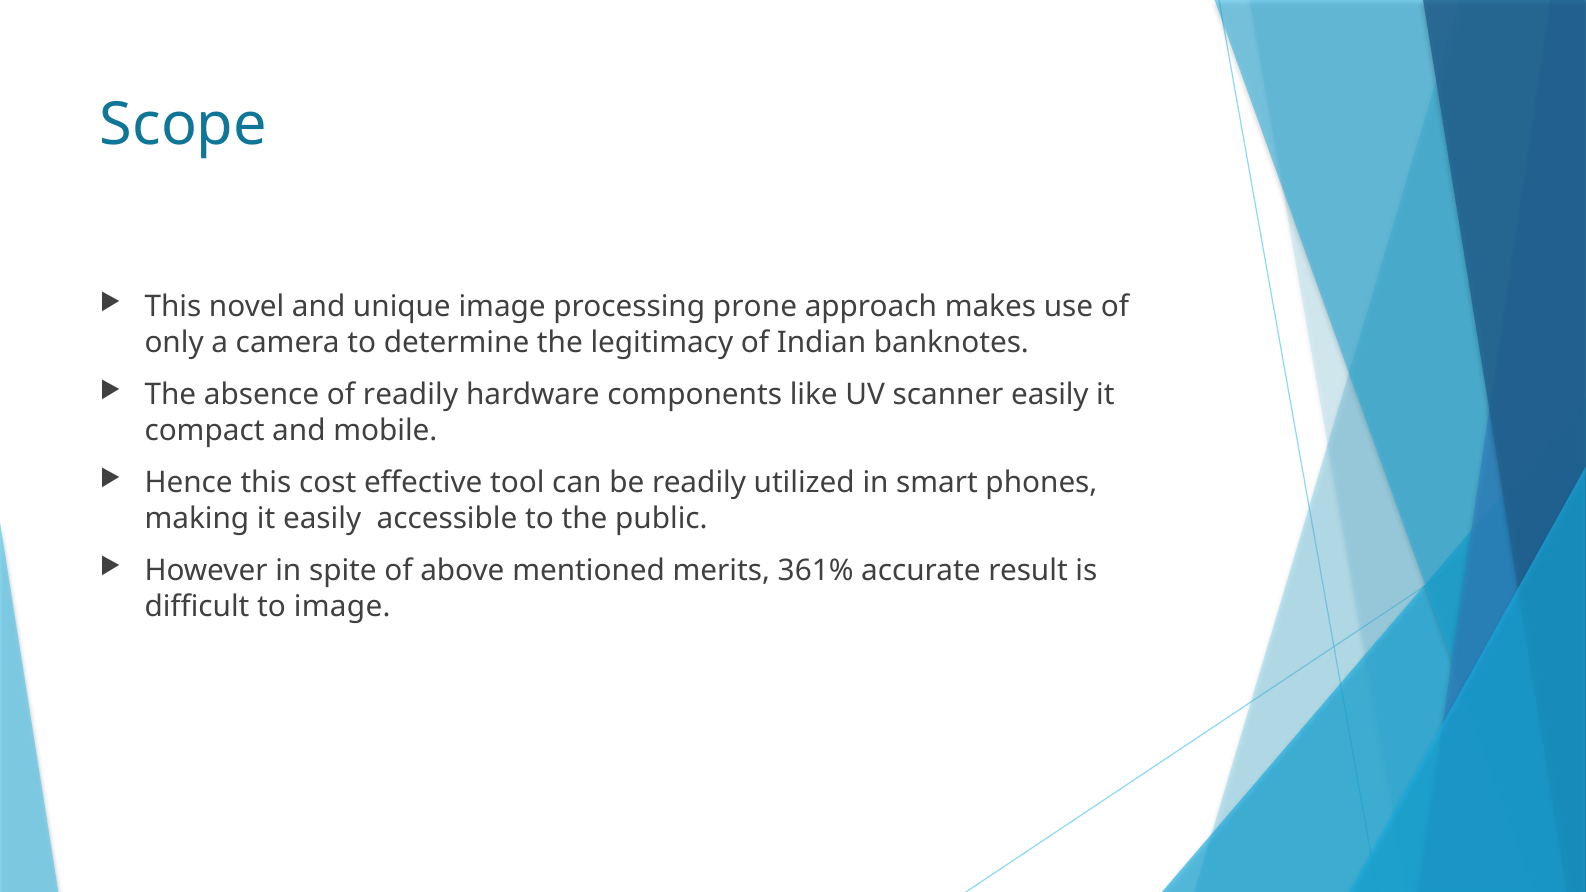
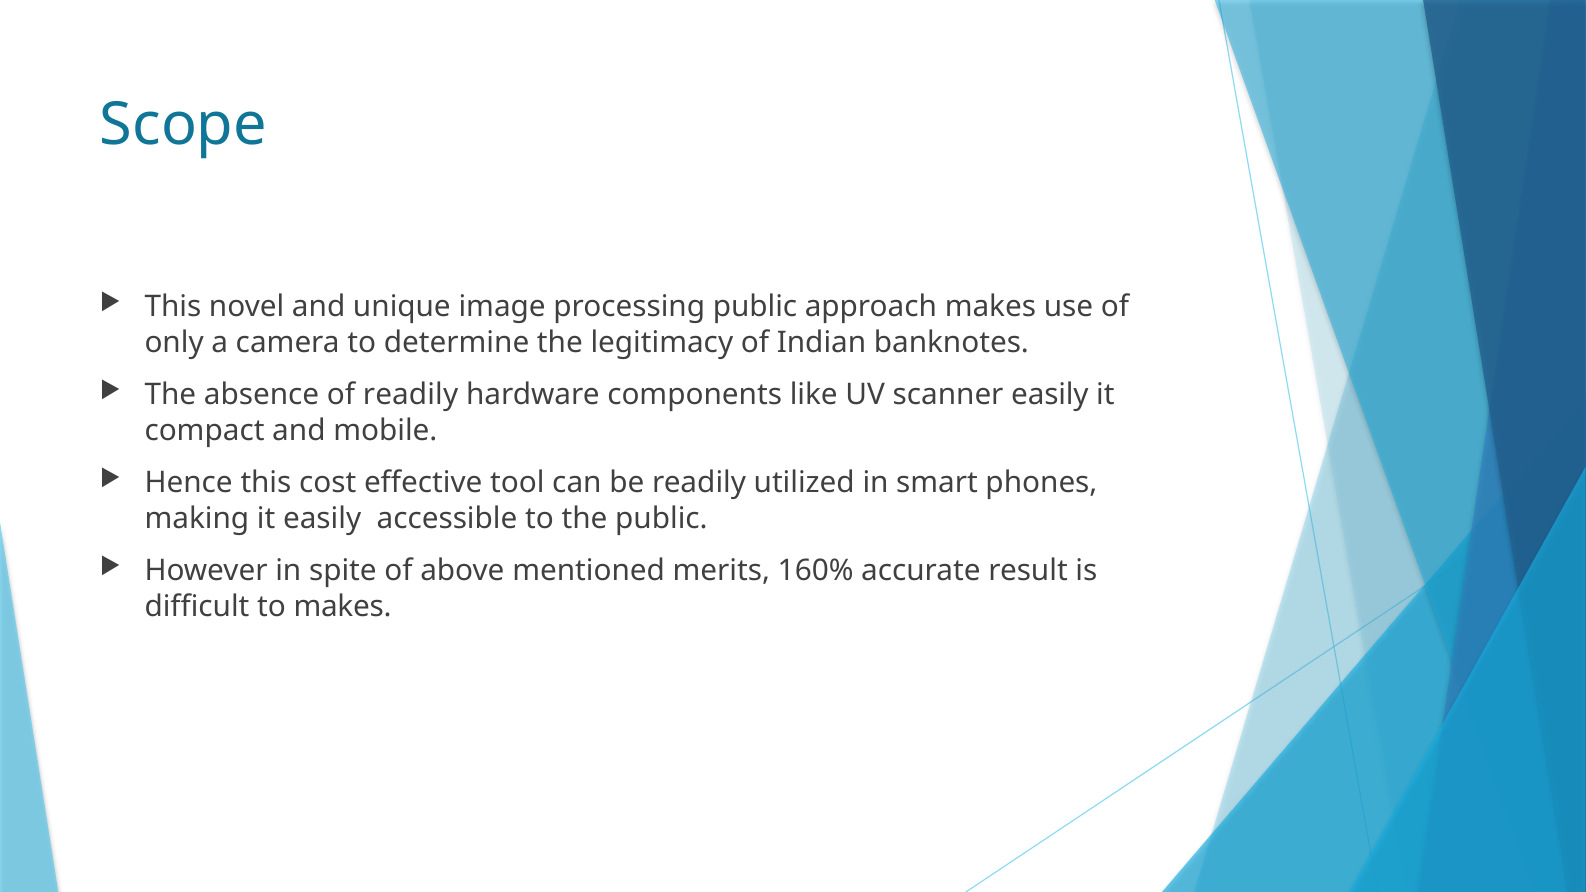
processing prone: prone -> public (755, 307)
361%: 361% -> 160% (816, 571)
to image: image -> makes (343, 606)
